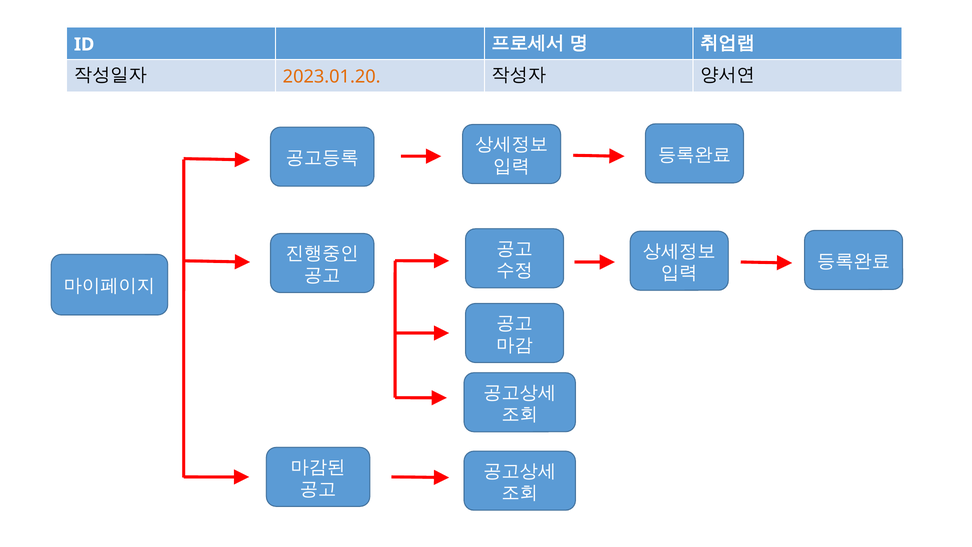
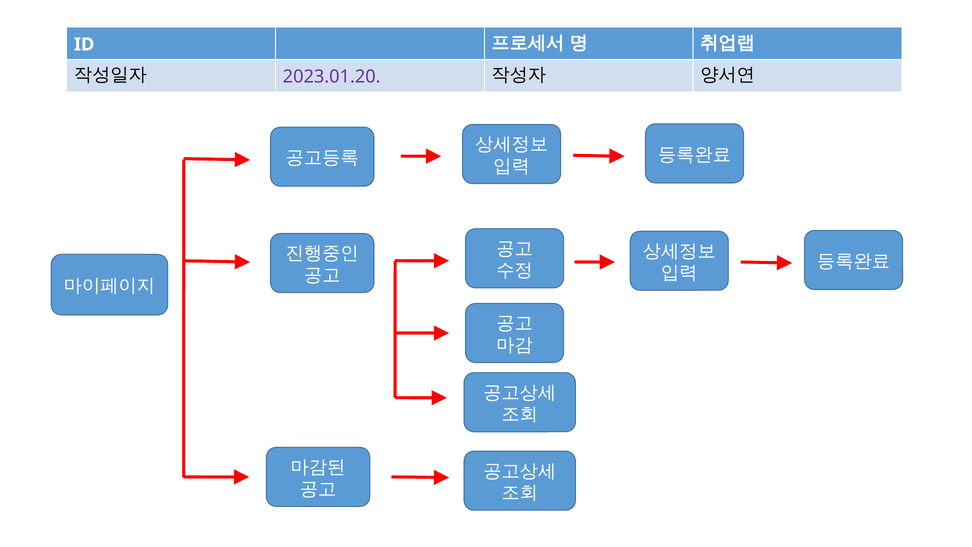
2023.01.20 colour: orange -> purple (332, 77)
